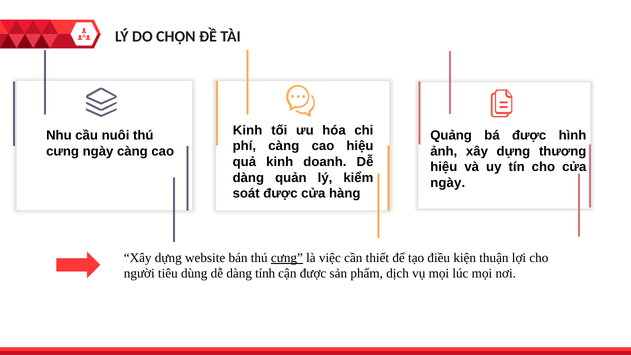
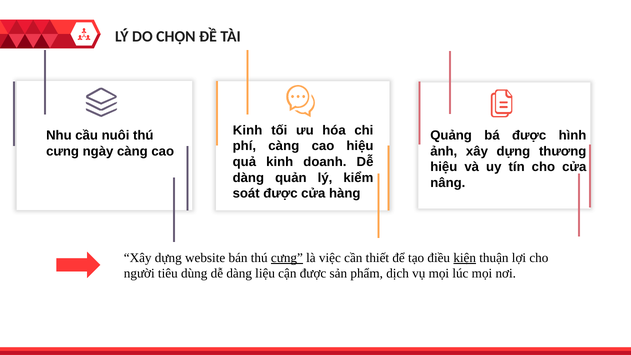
ngày: ngày -> nâng (448, 183)
kiện underline: none -> present (465, 258)
tính: tính -> liệu (265, 273)
